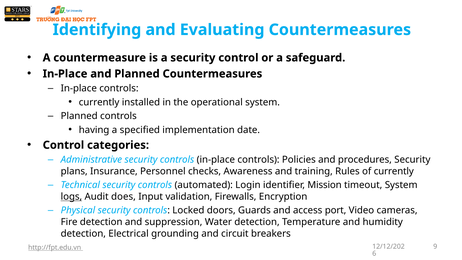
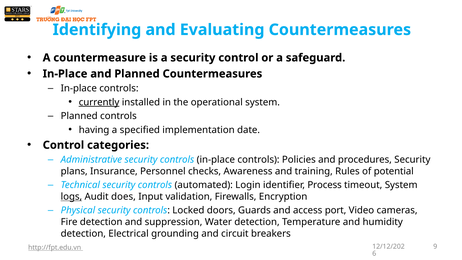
currently underline: none -> present (99, 102)
of currently: currently -> potential (394, 171)
Mission: Mission -> Process (325, 185)
